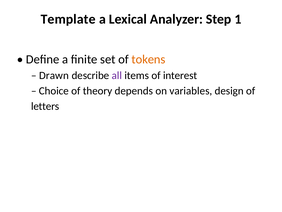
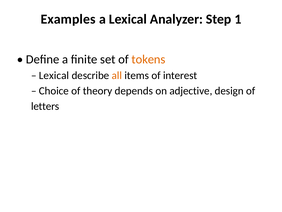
Template: Template -> Examples (68, 19)
Drawn: Drawn -> Lexical (54, 75)
all colour: purple -> orange (117, 75)
variables: variables -> adjective (191, 91)
